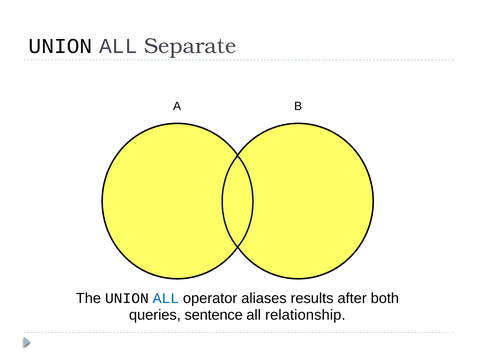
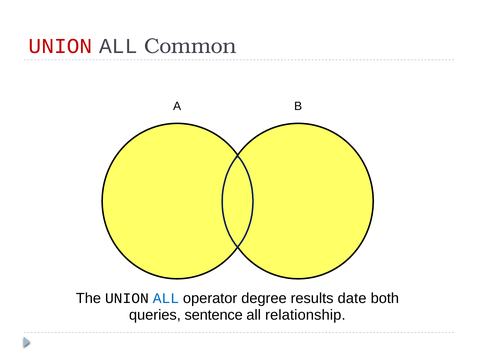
UNION colour: black -> red (60, 46)
Separate: Separate -> Common (190, 46)
aliases: aliases -> degree (264, 298)
after: after -> date (352, 298)
